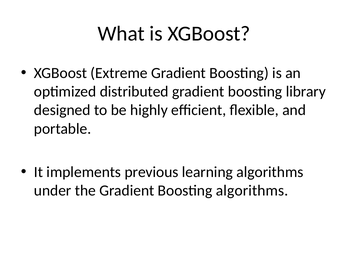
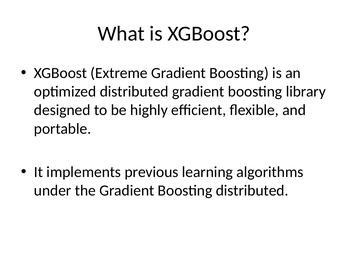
Boosting algorithms: algorithms -> distributed (252, 191)
